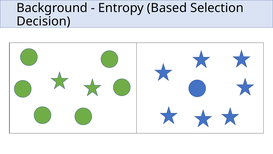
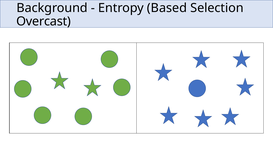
Decision: Decision -> Overcast (44, 21)
